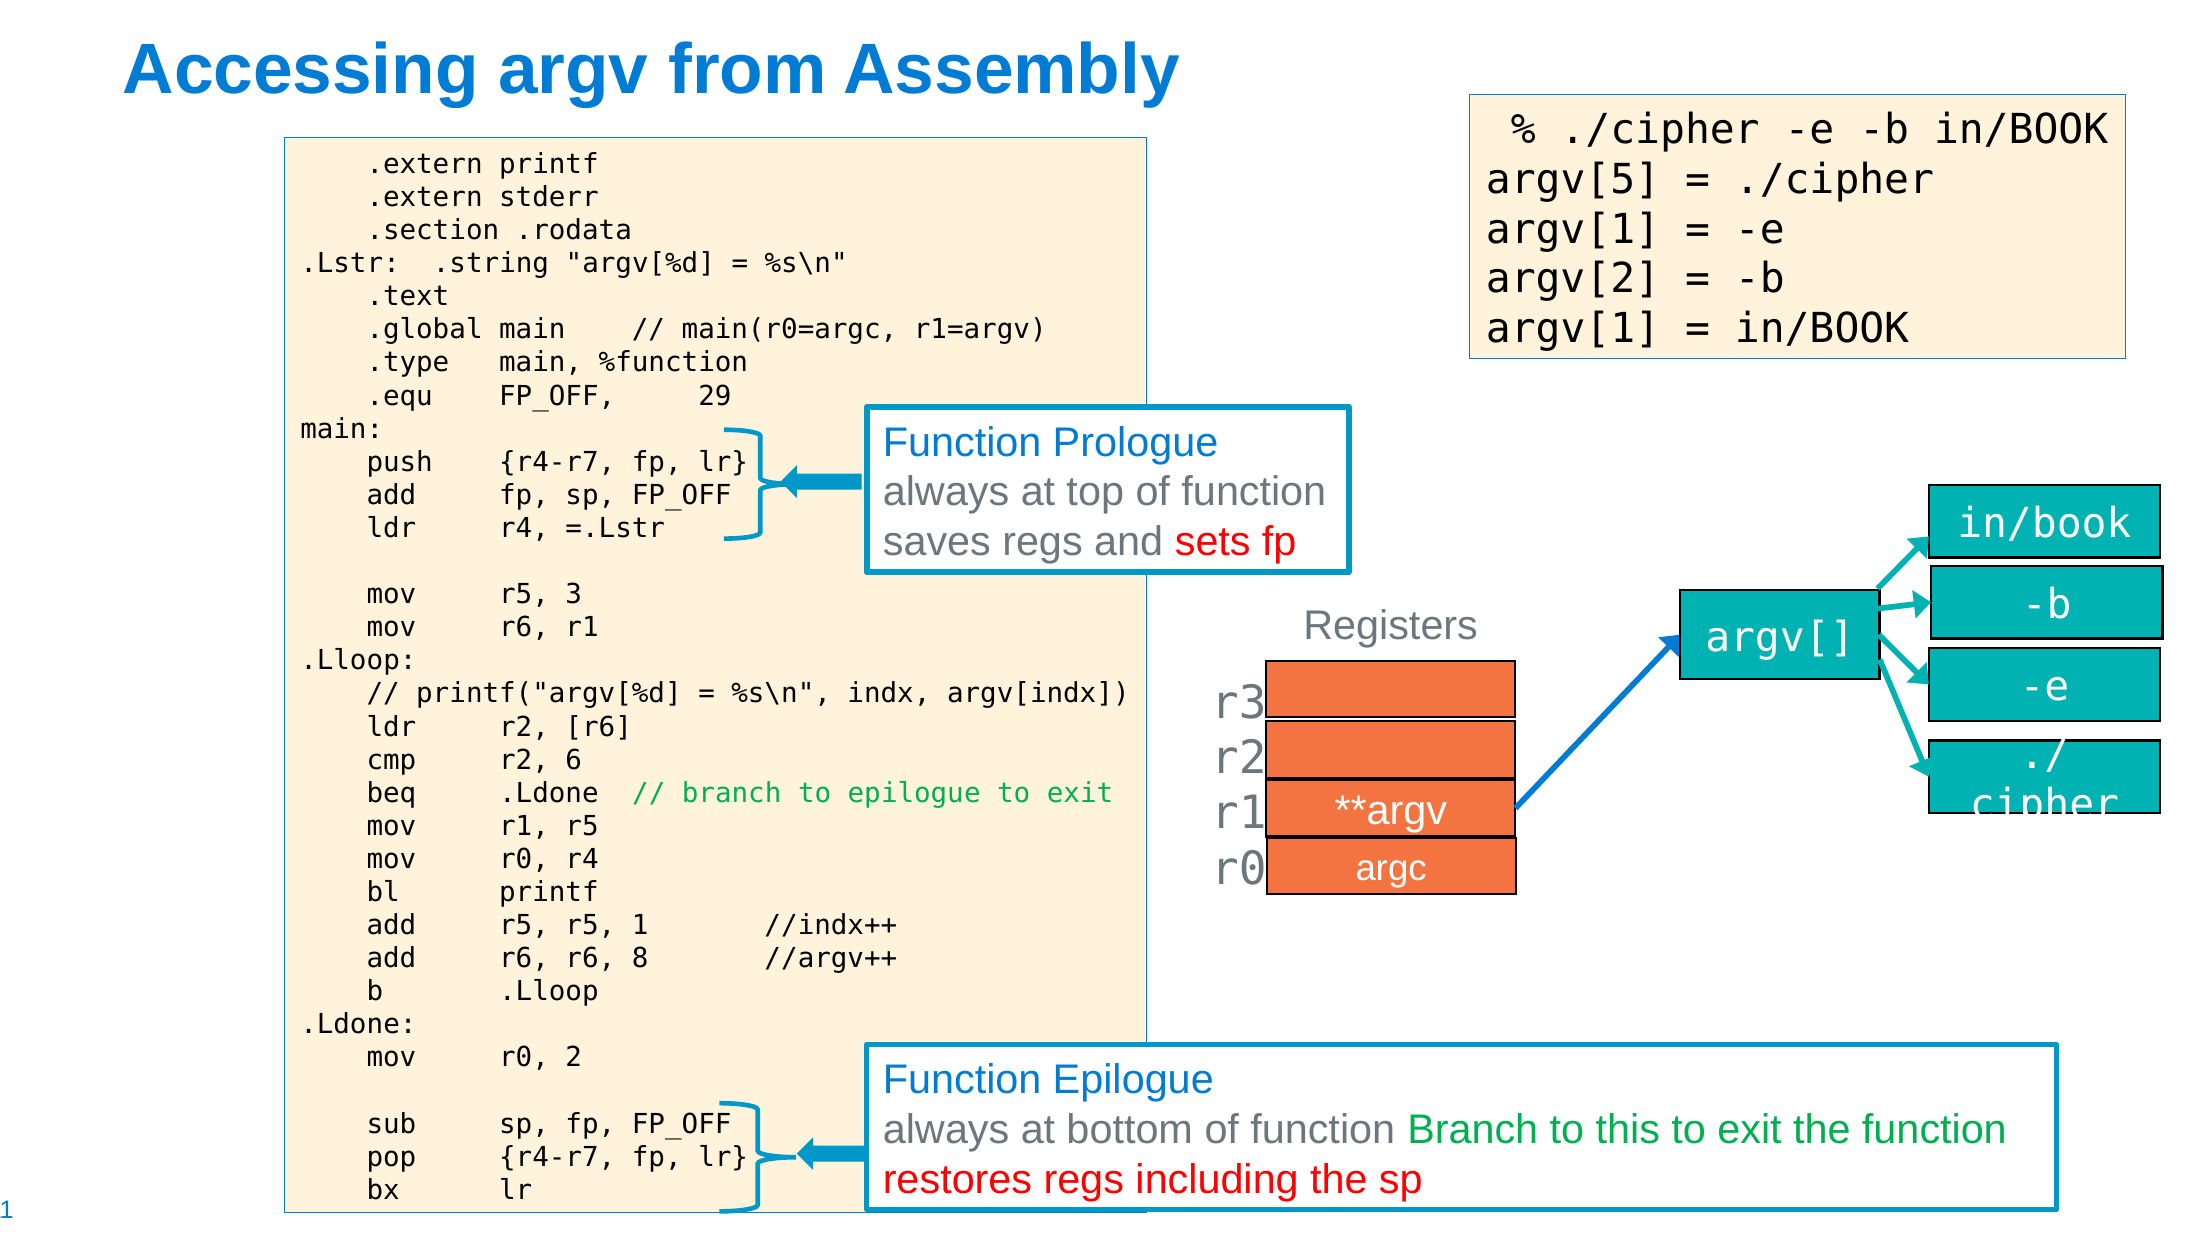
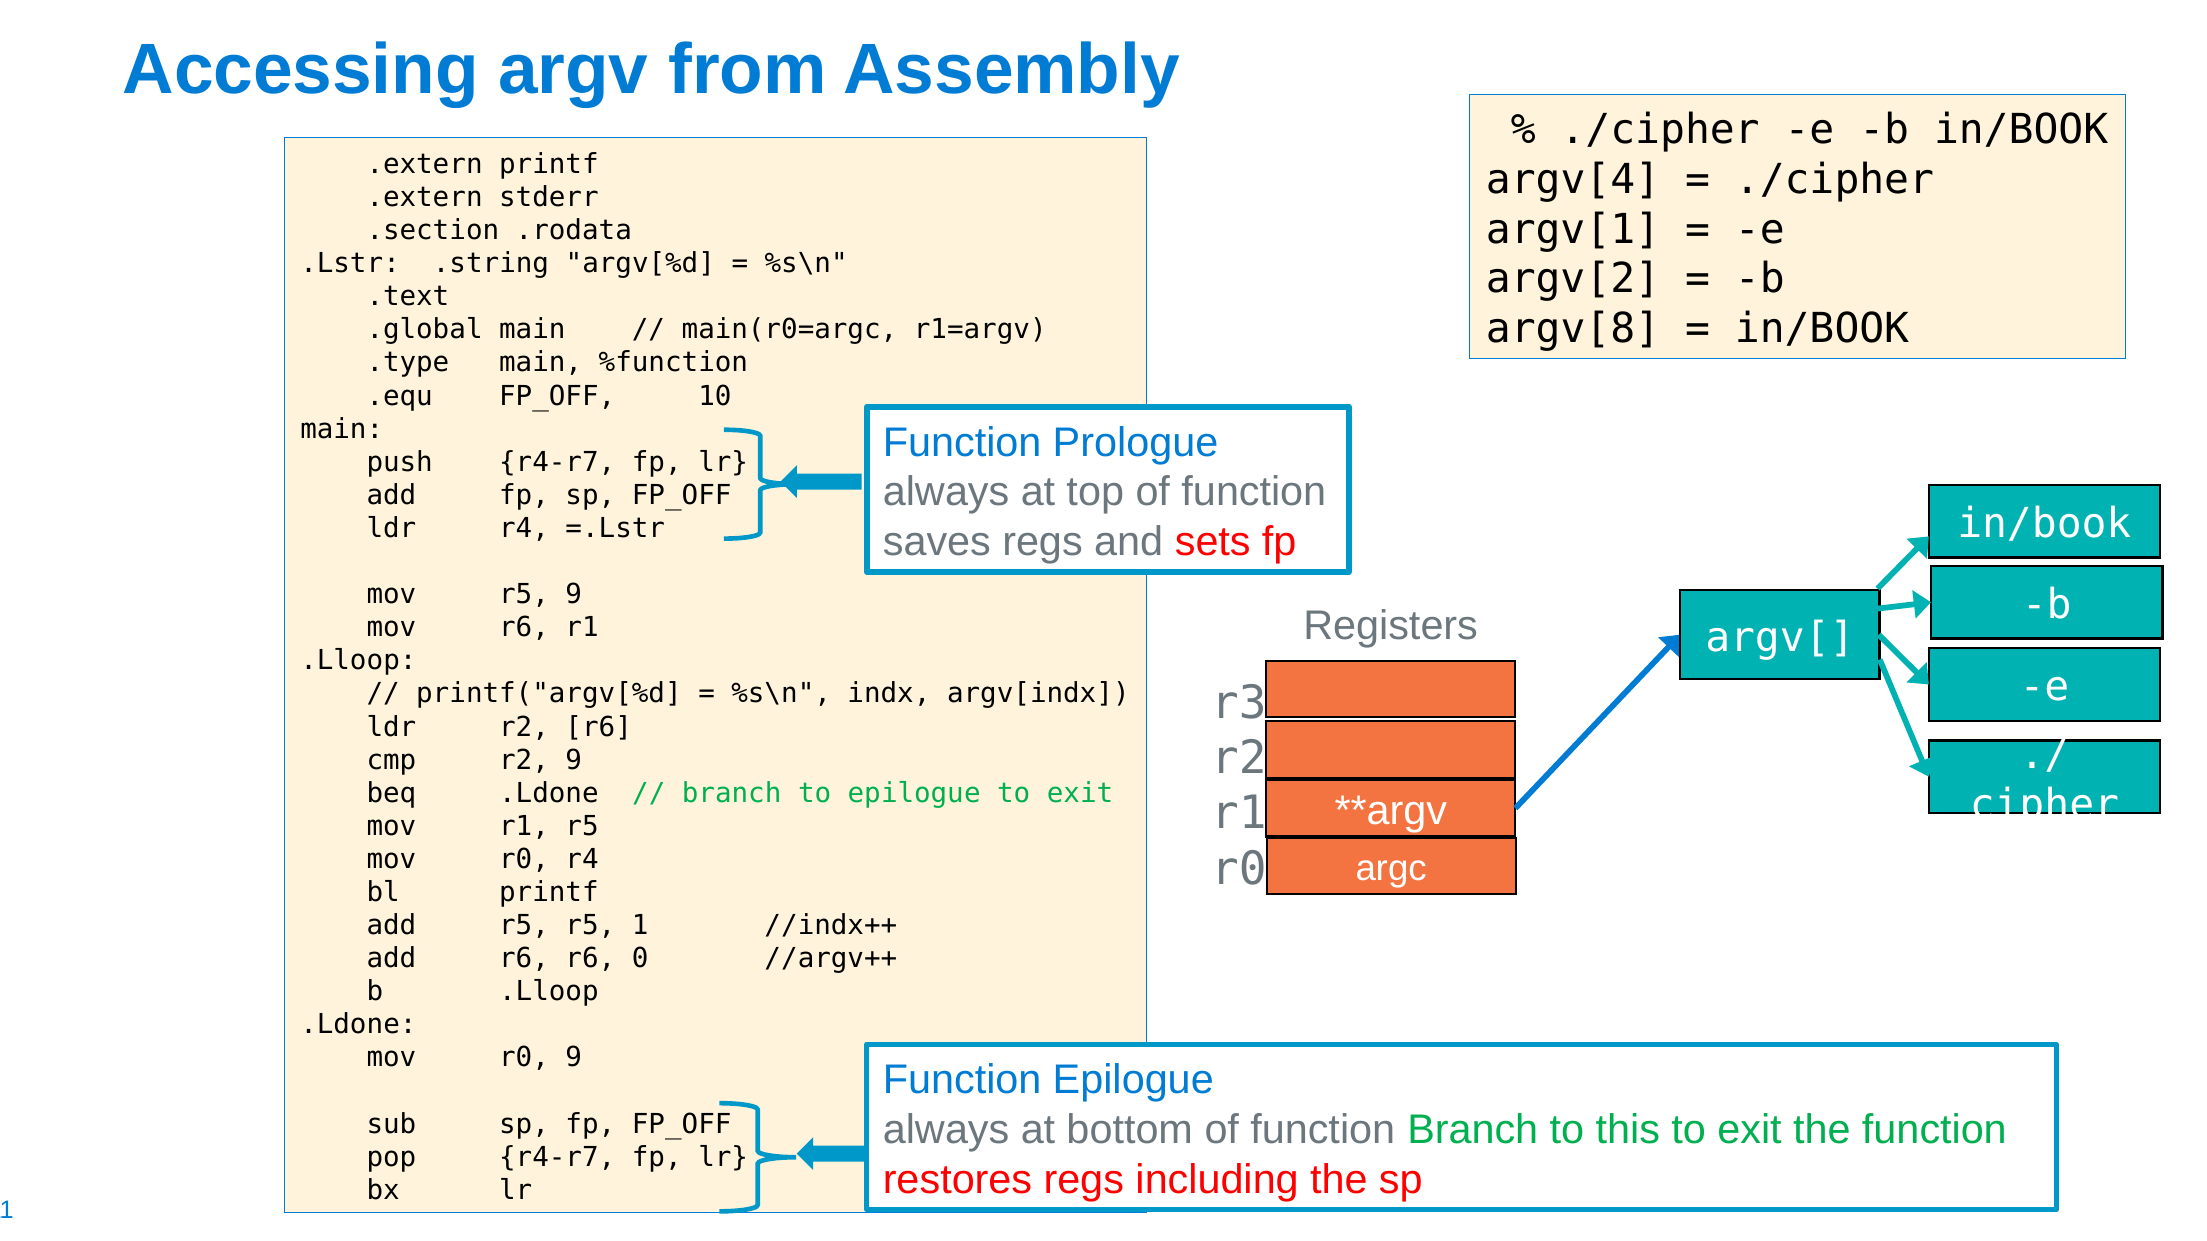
argv[5: argv[5 -> argv[4 (1573, 180)
argv[1: argv[1 -> argv[8 (1573, 329)
29: 29 -> 10 (715, 396)
r5 3: 3 -> 9 (574, 595)
r2 6: 6 -> 9 (574, 760)
8: 8 -> 0 (640, 959)
r0 2: 2 -> 9 (574, 1058)
